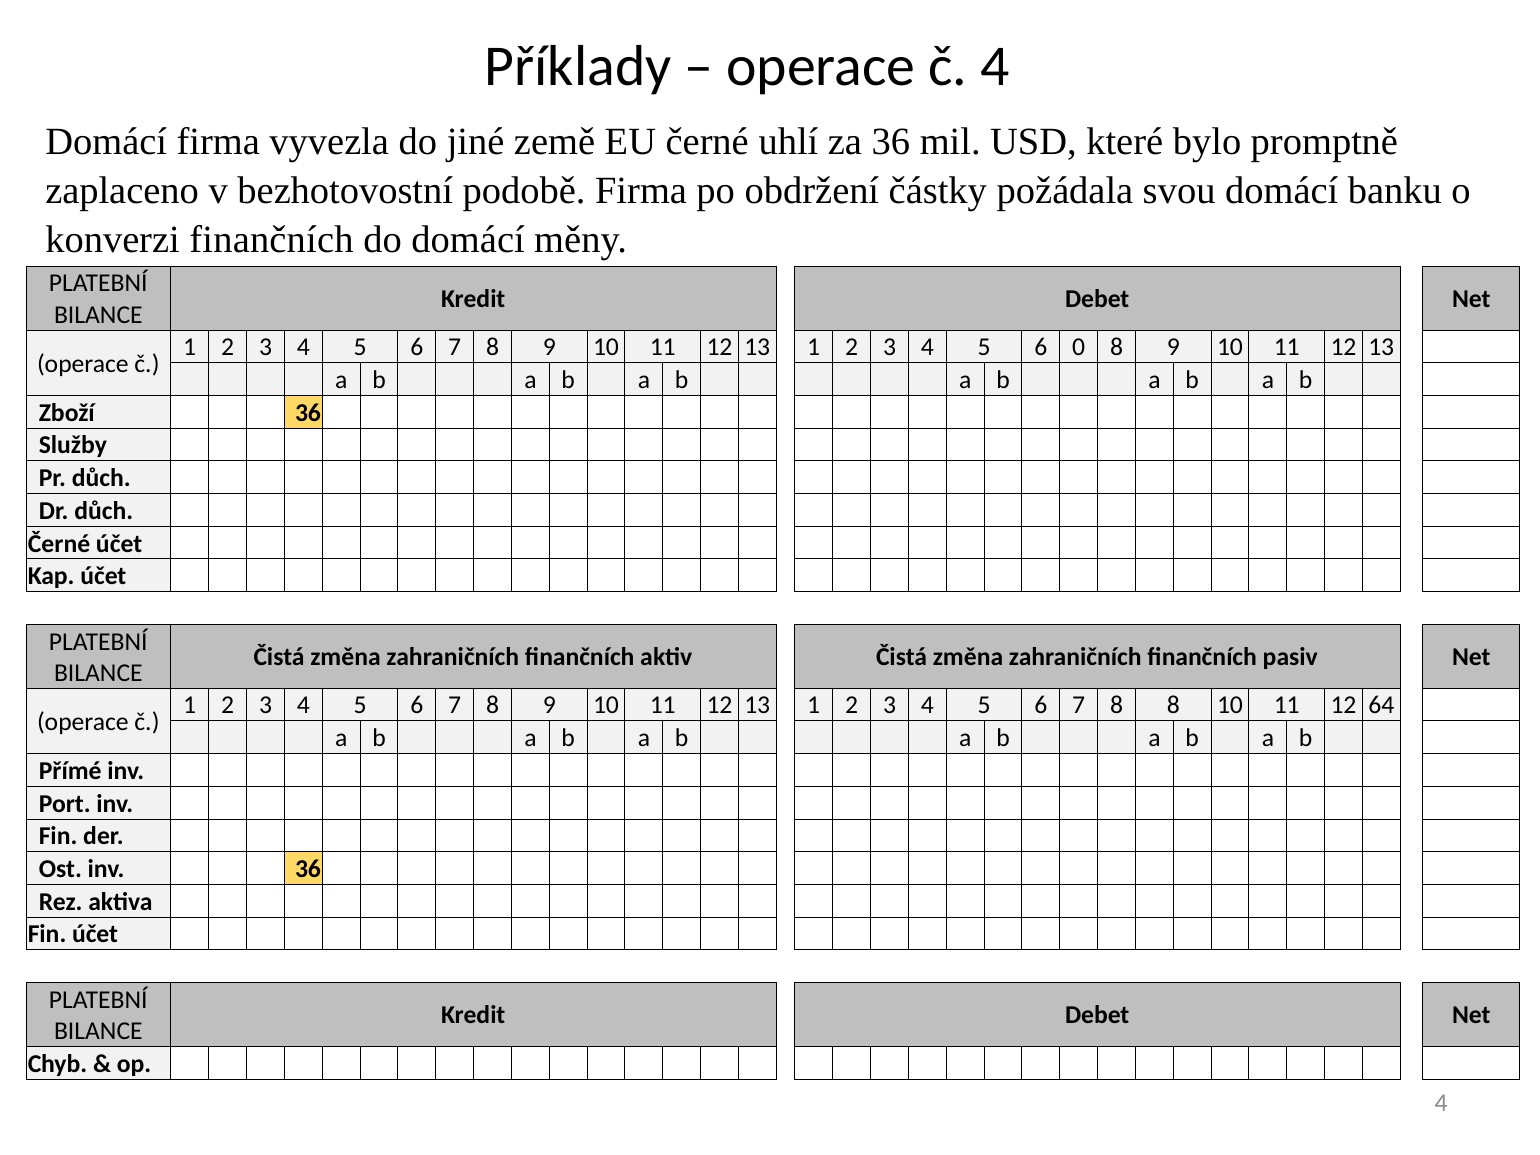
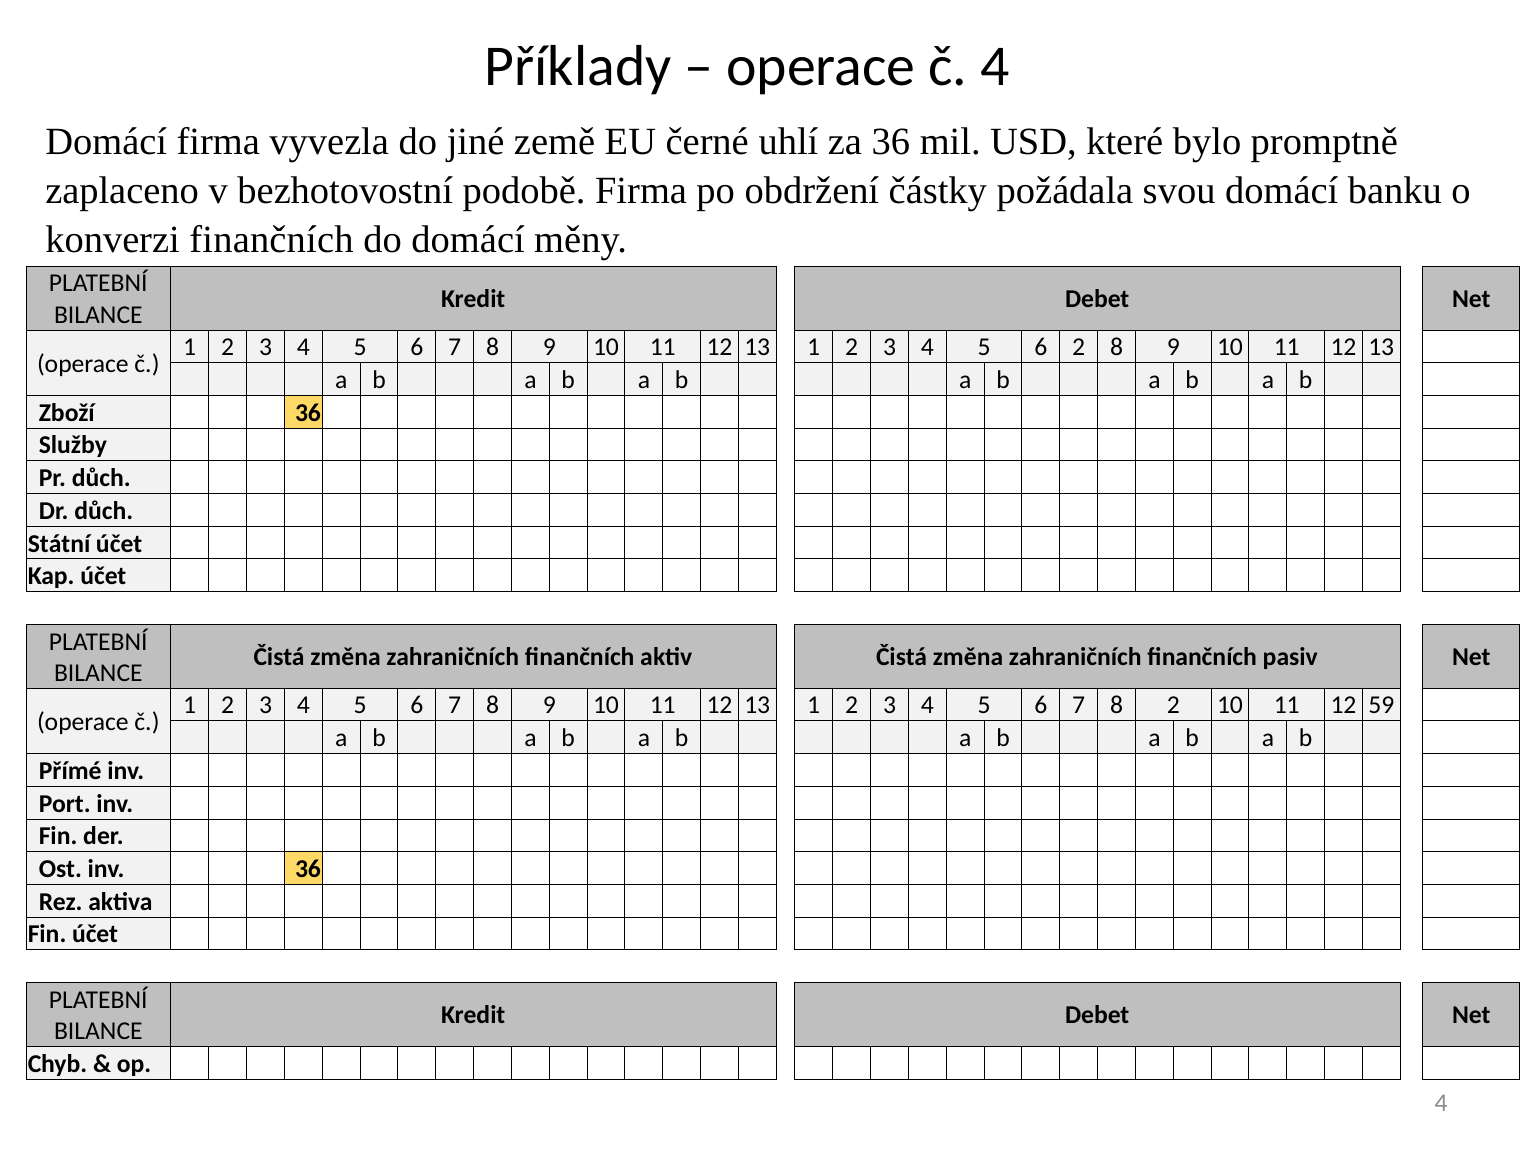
6 0: 0 -> 2 (1079, 347)
Černé: Černé -> Státní (59, 544)
8 8: 8 -> 2 (1173, 706)
64: 64 -> 59 (1381, 706)
